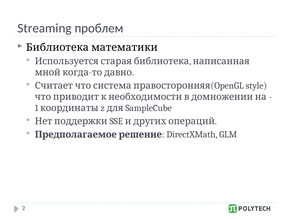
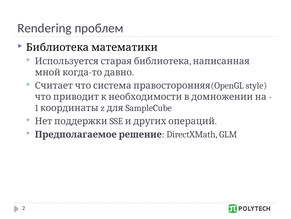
Streaming: Streaming -> Rendering (45, 28)
